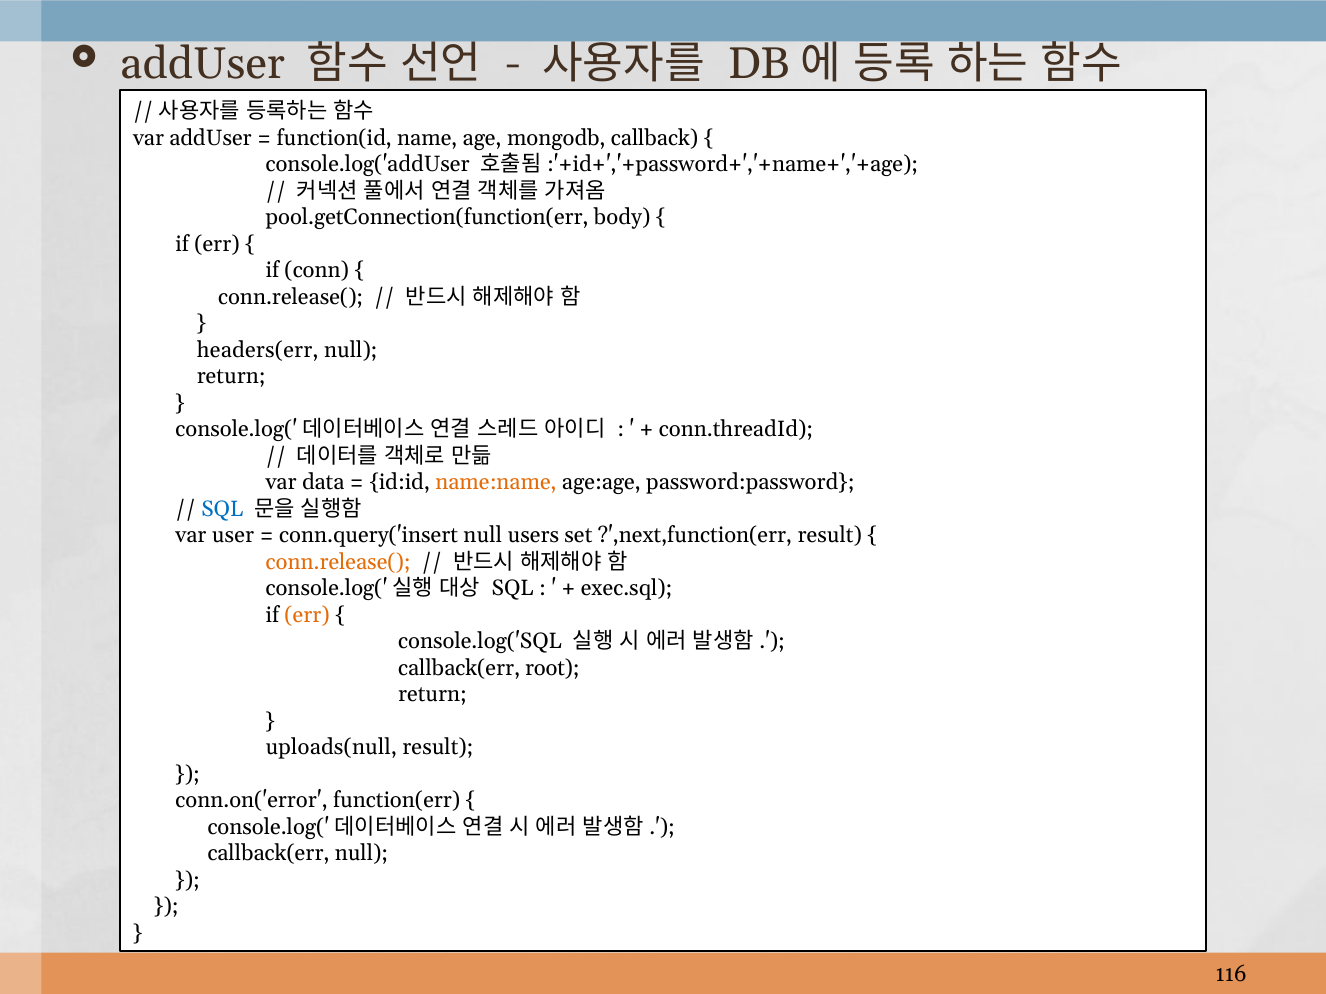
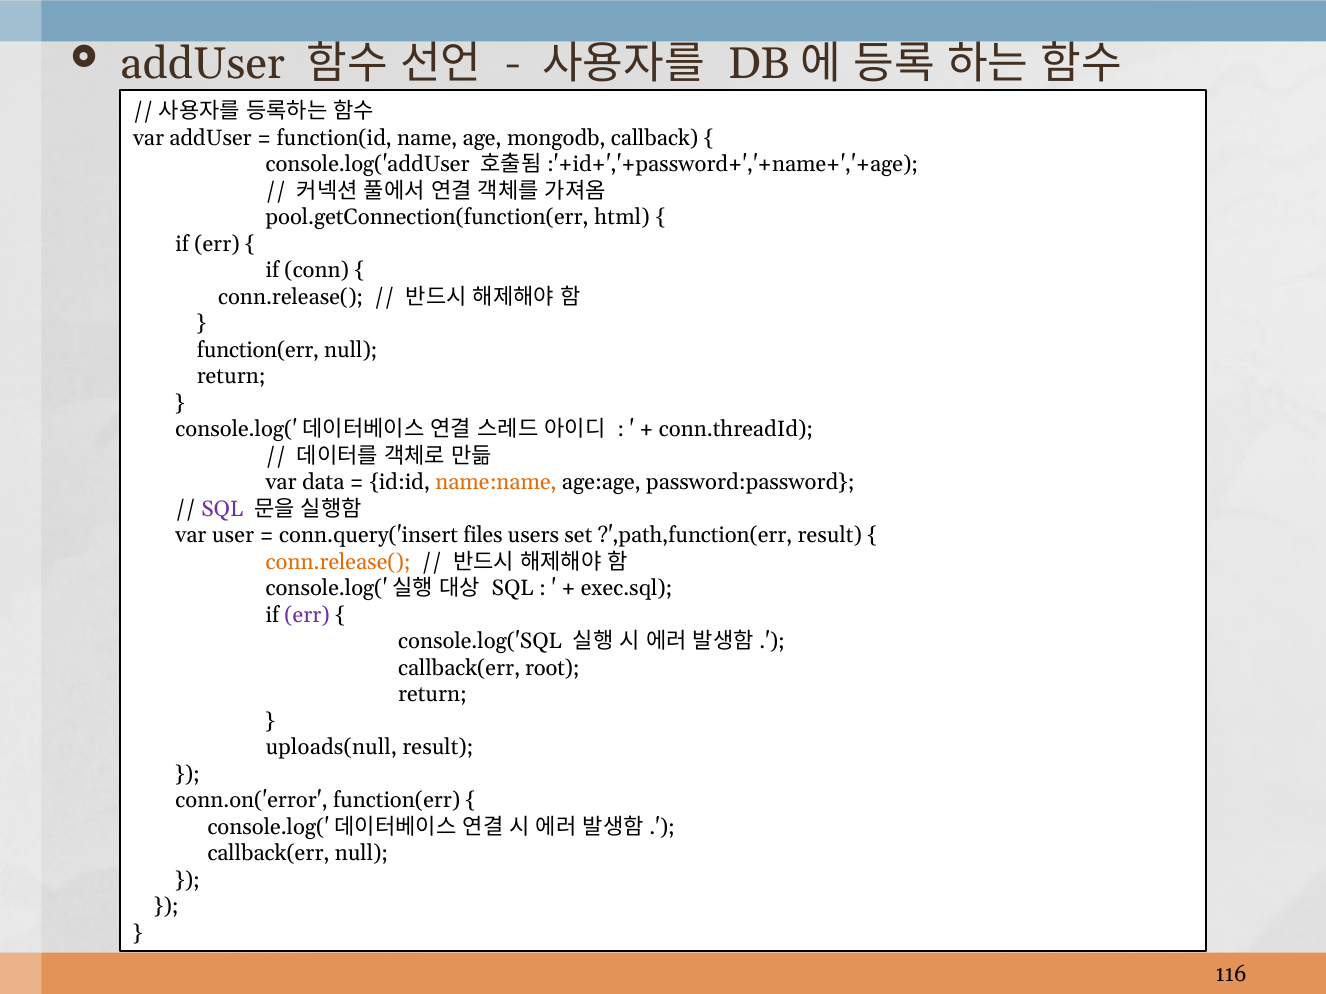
body: body -> html (622, 217)
headers(err: headers(err -> function(err (258, 350)
SQL colour: blue -> purple (222, 509)
conn.query('insert null: null -> files (483, 536)
?',next,function(err: ?',next,function(err -> ?',path,function(err (695, 536)
err colour: orange -> purple (307, 615)
